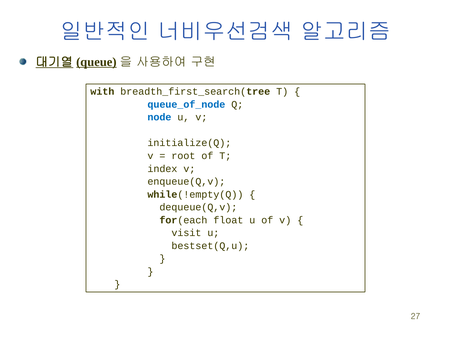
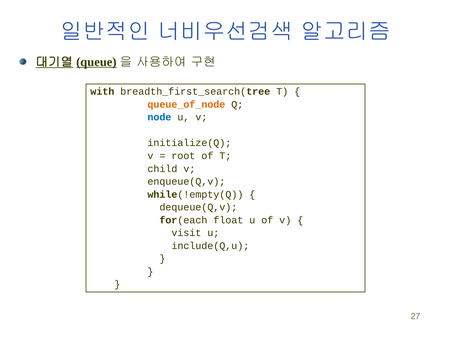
queue_of_node colour: blue -> orange (186, 104)
index: index -> child (162, 168)
bestset(Q,u: bestset(Q,u -> include(Q,u (210, 245)
